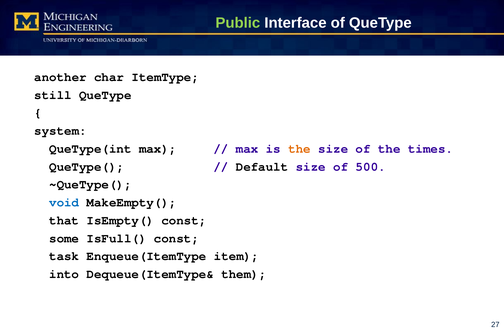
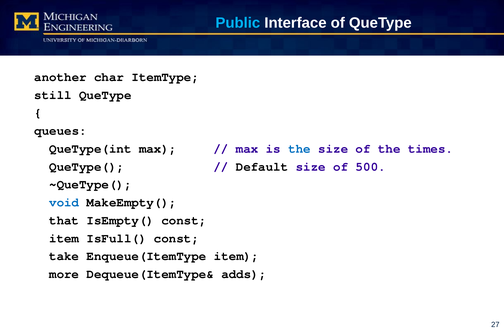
Public colour: light green -> light blue (238, 23)
system: system -> queues (60, 131)
the colour: orange -> blue (300, 149)
some: some -> item (64, 238)
task: task -> take (64, 256)
into: into -> more (64, 274)
them: them -> adds (244, 274)
